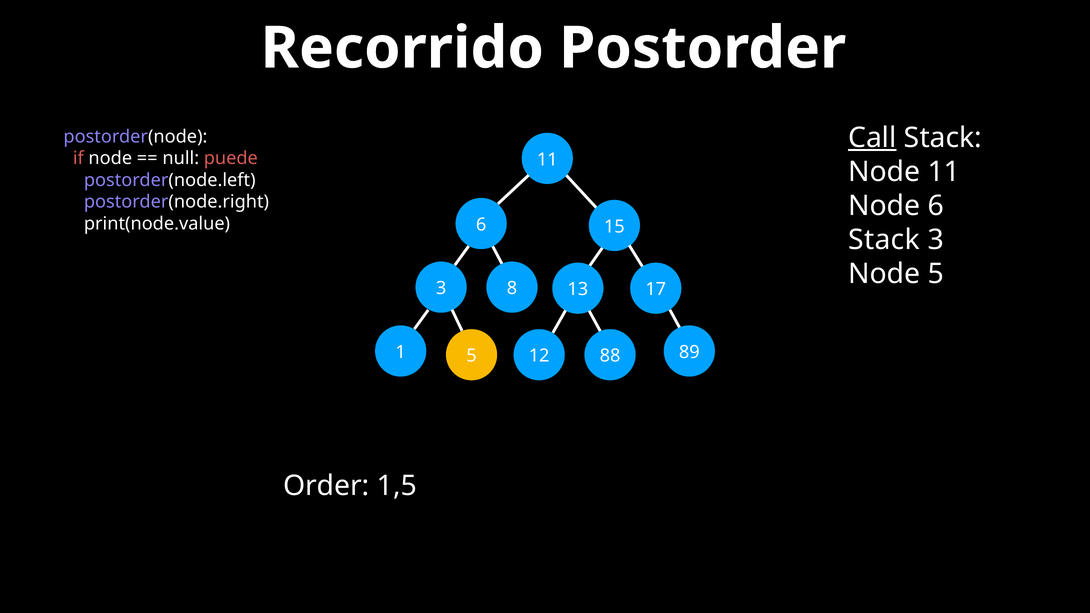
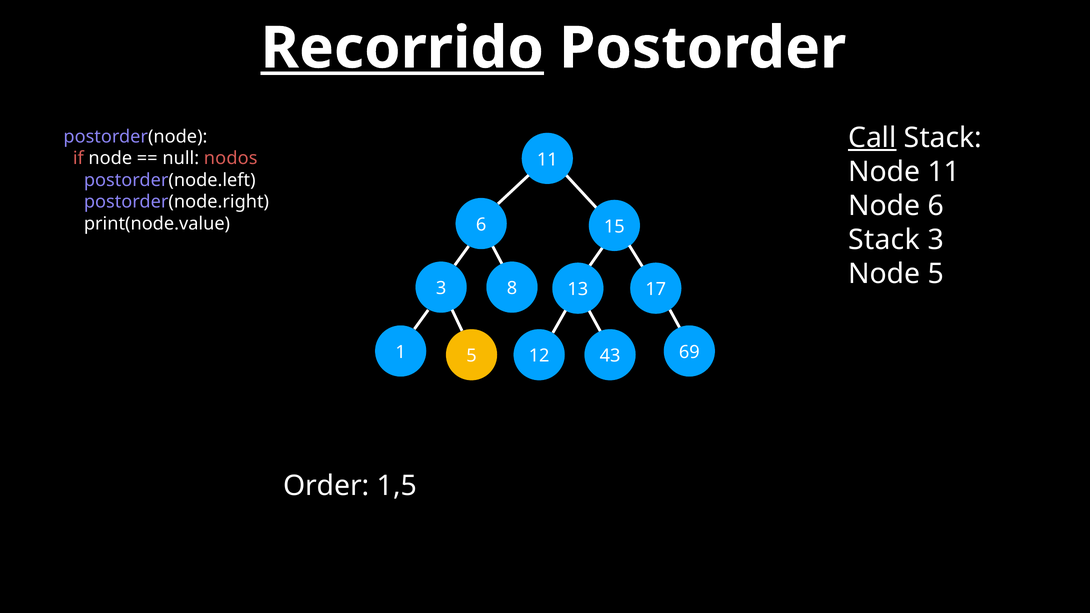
Recorrido underline: none -> present (402, 48)
puede: puede -> nodos (231, 158)
88: 88 -> 43 (610, 356)
89: 89 -> 69 (689, 352)
